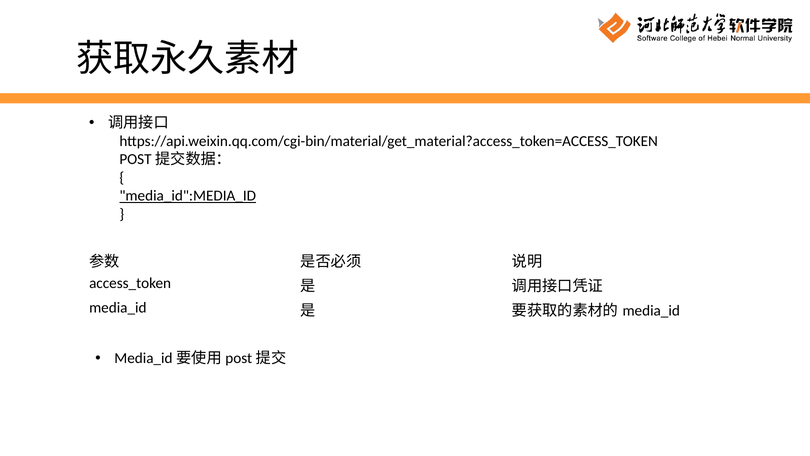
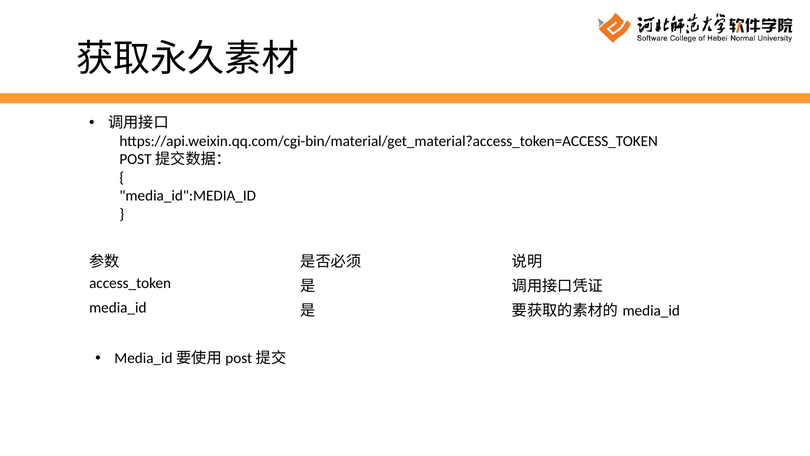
media_id":MEDIA_ID underline: present -> none (188, 196)
